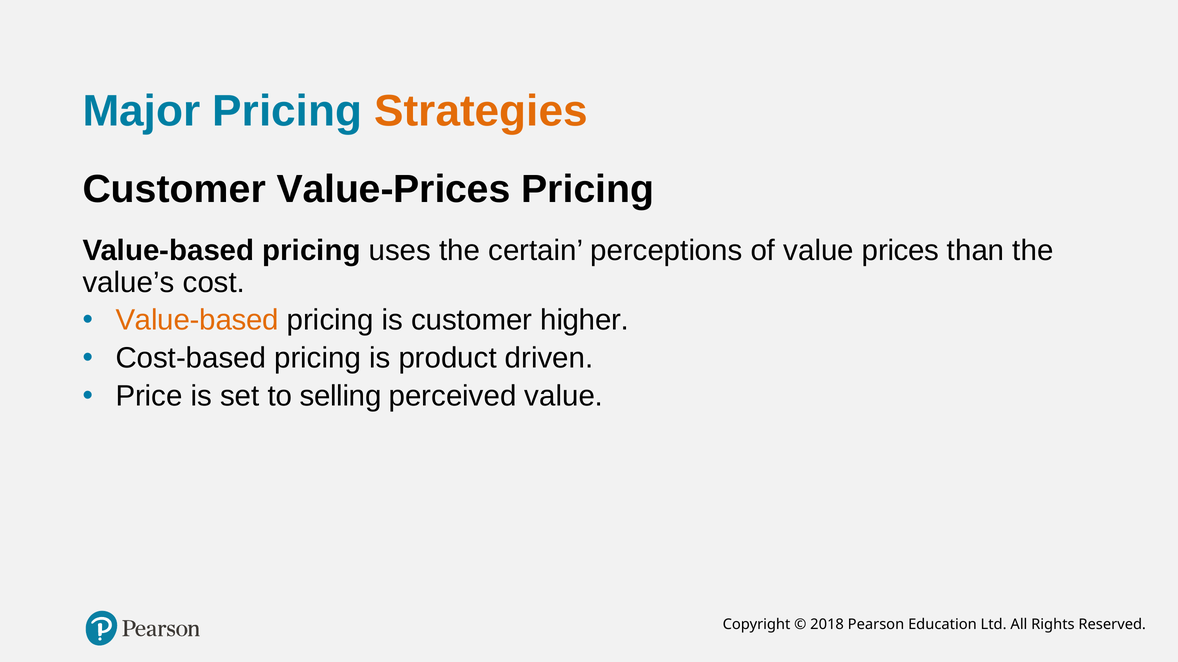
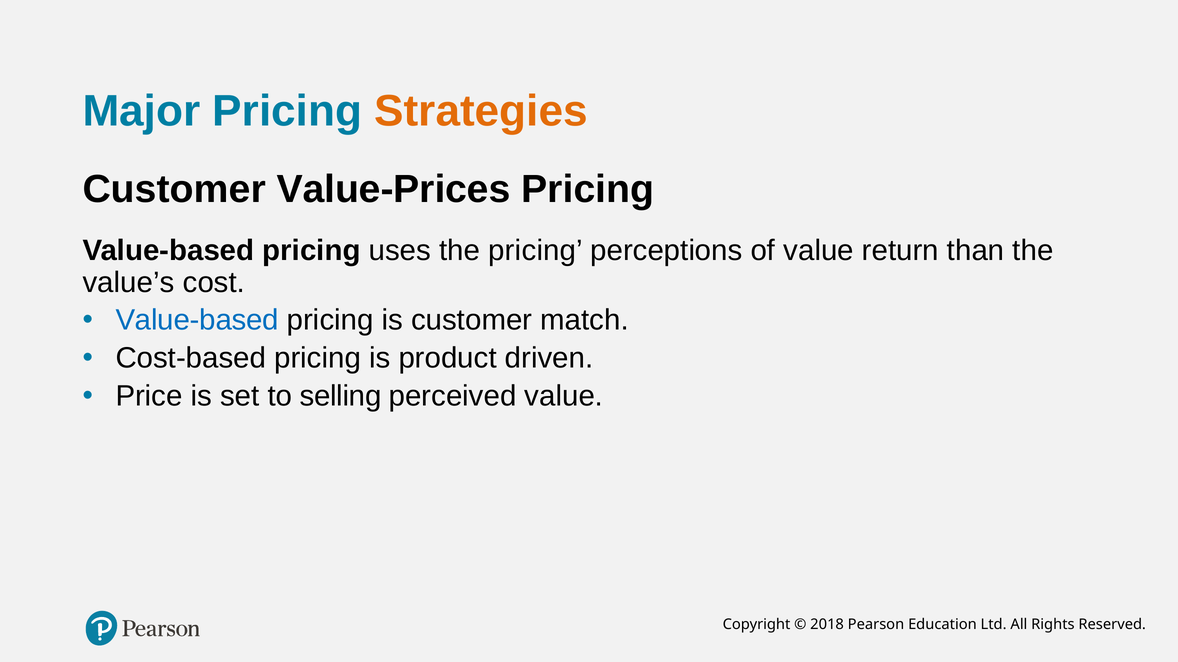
the certain: certain -> pricing (536, 251)
prices: prices -> return (900, 251)
Value-based colour: orange -> blue (197, 321)
higher: higher -> match (585, 321)
